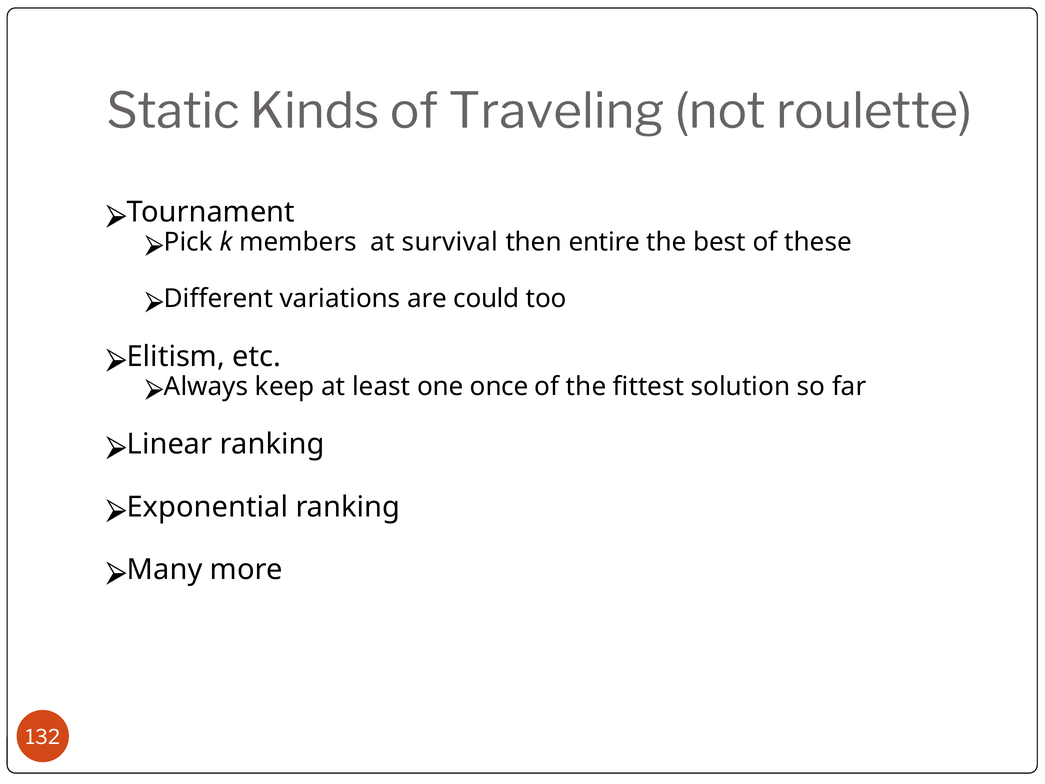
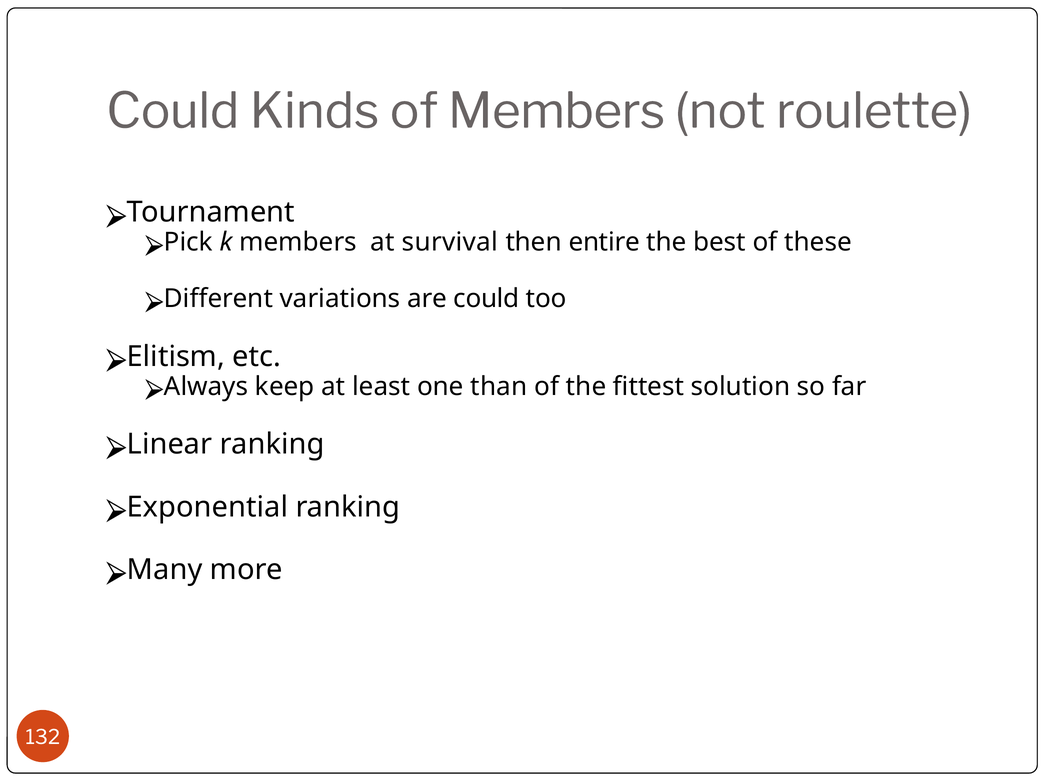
Static: Static -> Could (173, 111)
of Traveling: Traveling -> Members (557, 111)
once: once -> than (499, 386)
